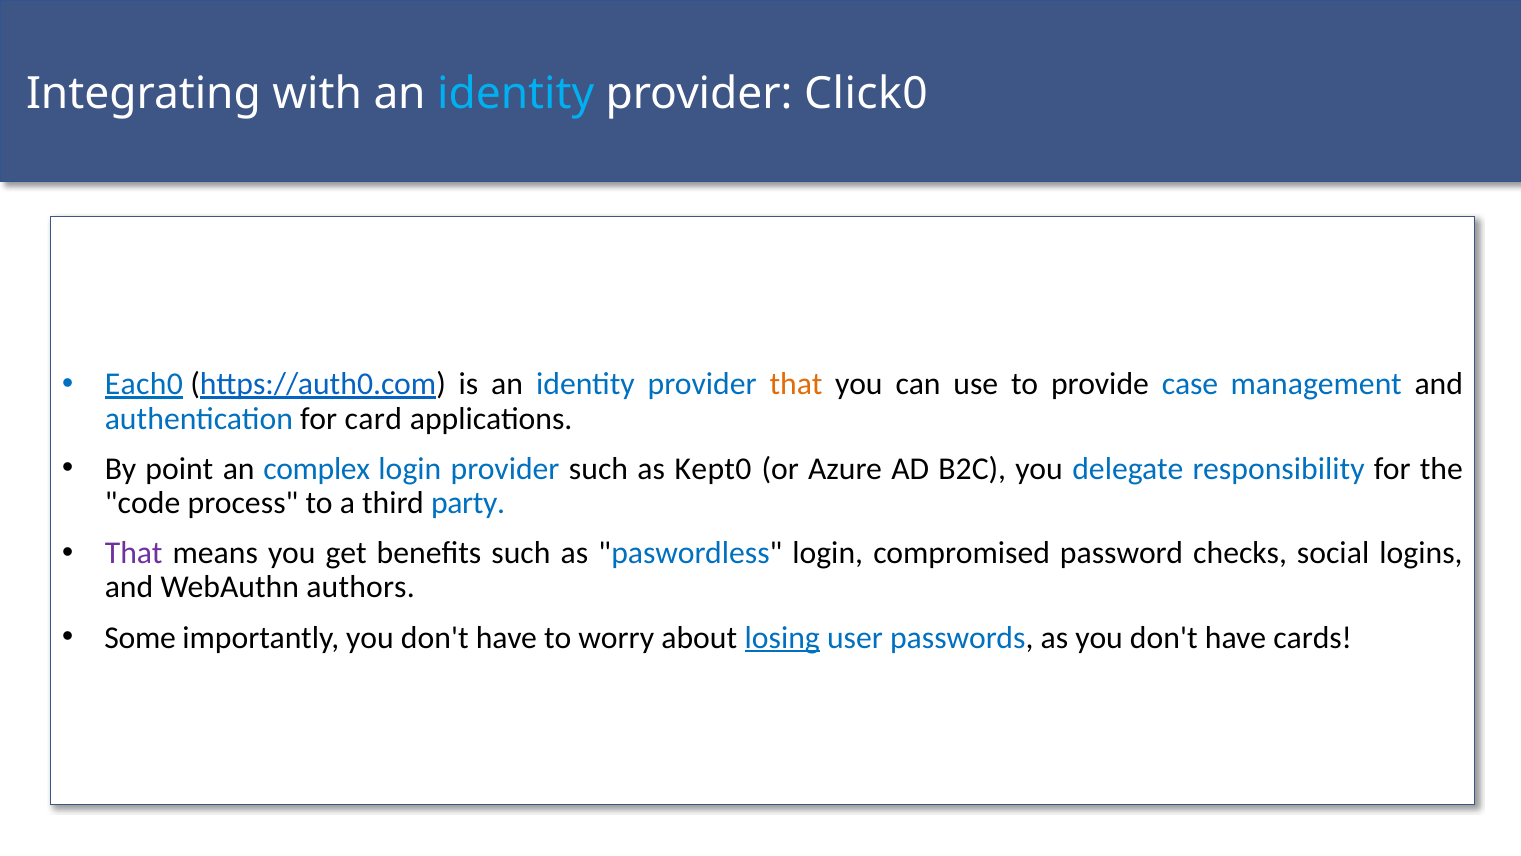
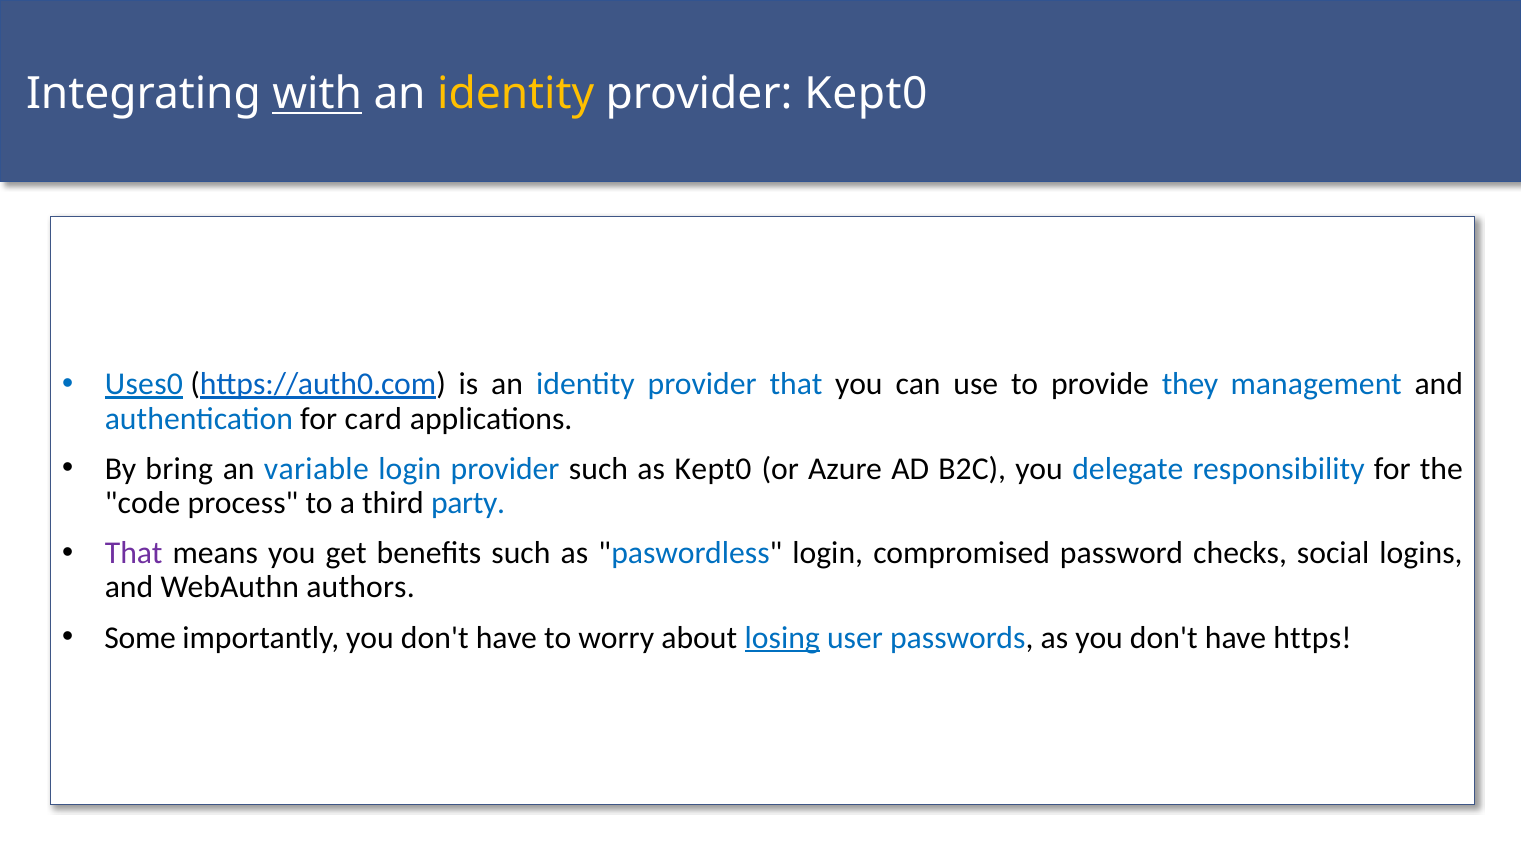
with underline: none -> present (317, 94)
identity colour: light blue -> yellow (516, 94)
provider Click0: Click0 -> Kept0 (866, 94)
Each0: Each0 -> Uses0 (144, 384)
that colour: orange -> blue (796, 384)
case: case -> they (1190, 384)
point: point -> bring (179, 468)
complex: complex -> variable (316, 468)
cards: cards -> https (1313, 637)
